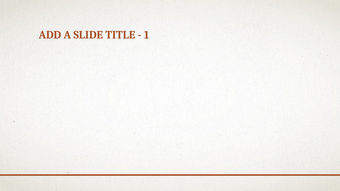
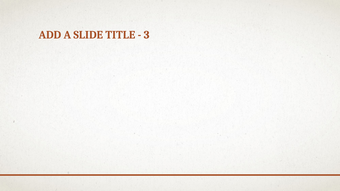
1: 1 -> 3 (147, 35)
